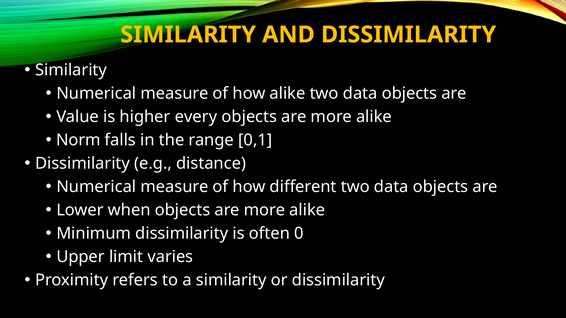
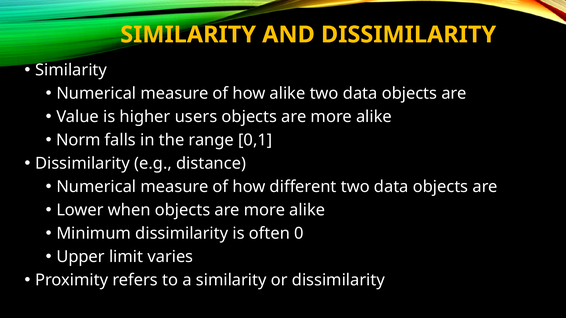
every: every -> users (196, 117)
